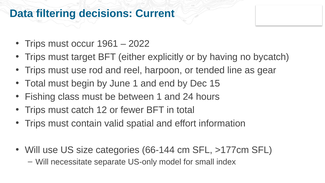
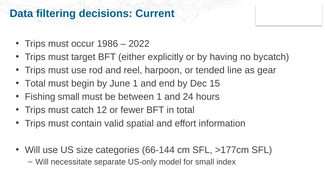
1961: 1961 -> 1986 (107, 44)
Fishing class: class -> small (69, 97)
